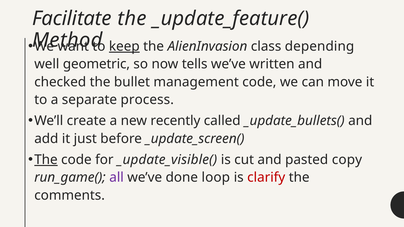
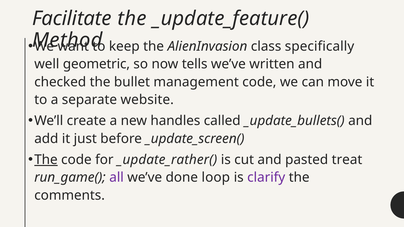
keep underline: present -> none (124, 46)
depending: depending -> specifically (320, 46)
process: process -> website (147, 100)
recently: recently -> handles (175, 121)
_update_visible(: _update_visible( -> _update_rather( (167, 160)
copy: copy -> treat (347, 160)
clarify colour: red -> purple (266, 178)
